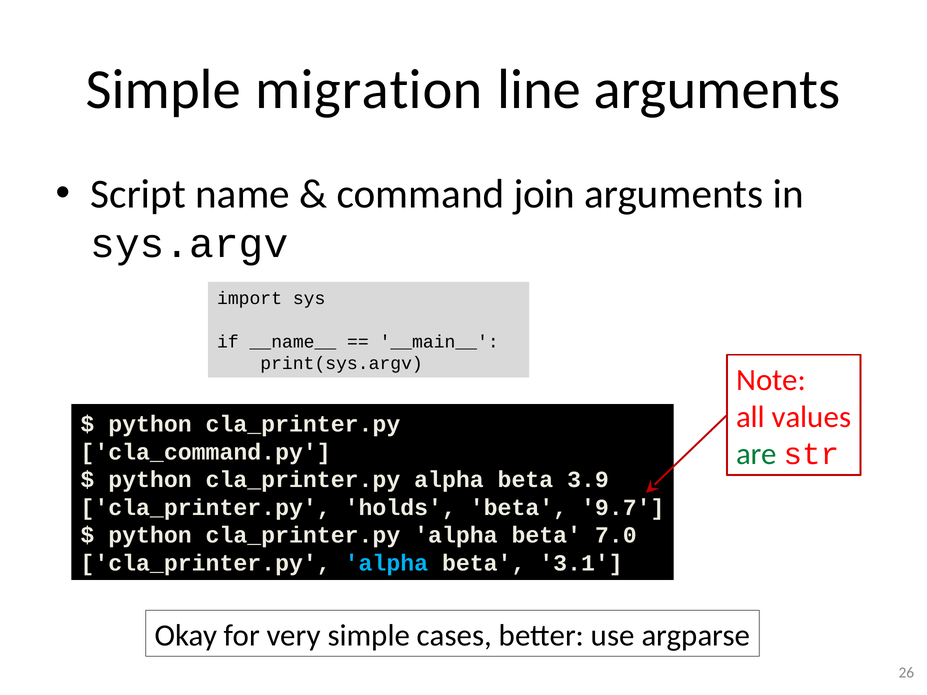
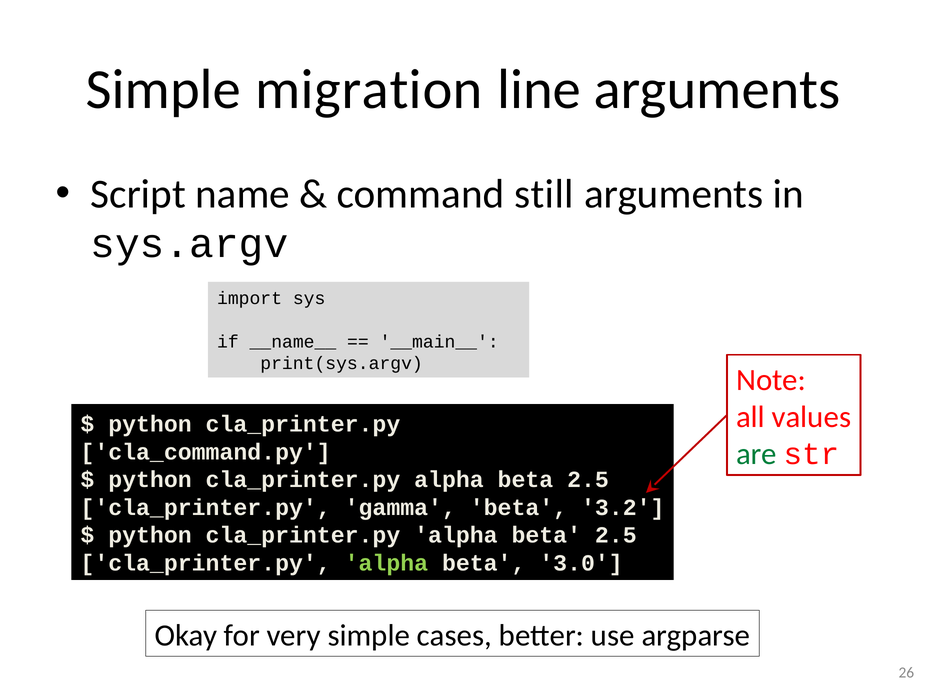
join: join -> still (544, 194)
3.9: 3.9 -> 2.5 (588, 480)
holds: holds -> gamma (400, 508)
9.7: 9.7 -> 3.2 (623, 508)
7.0: 7.0 -> 2.5 (616, 535)
alpha colour: light blue -> light green (386, 563)
3.1: 3.1 -> 3.0 (581, 563)
